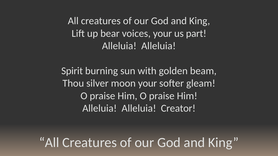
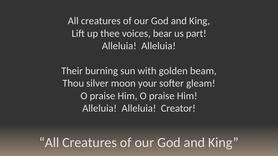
bear: bear -> thee (110, 33)
voices your: your -> bear (162, 33)
Spirit: Spirit -> Their (72, 71)
